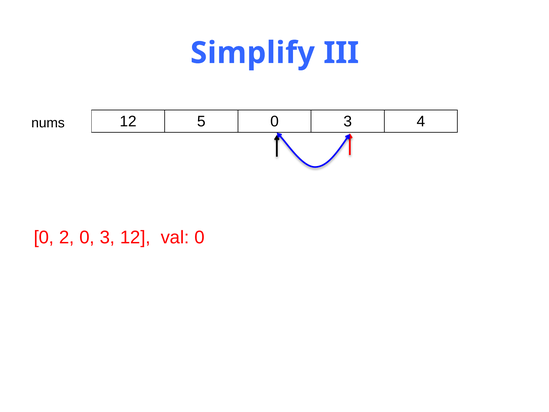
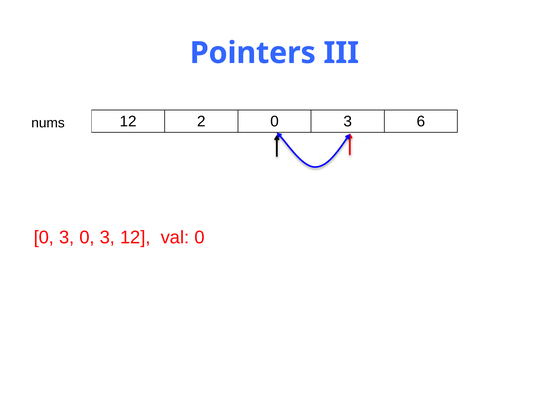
Simplify: Simplify -> Pointers (253, 53)
5: 5 -> 2 (201, 121)
4: 4 -> 6 (421, 121)
2: 2 -> 3 (67, 237)
